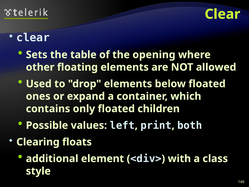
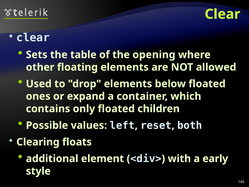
print: print -> reset (156, 125)
class: class -> early (215, 158)
